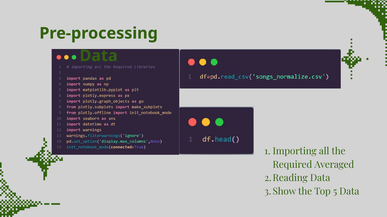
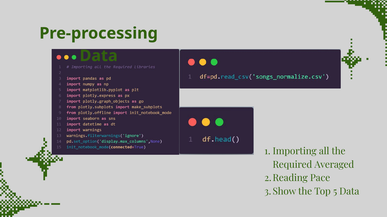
Data: Data -> Pace (320, 179)
